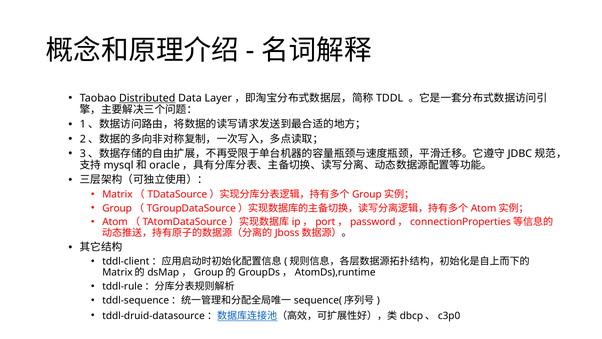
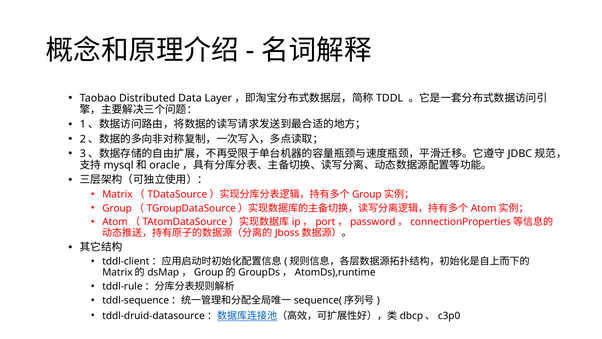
Distributed underline: present -> none (147, 98)
